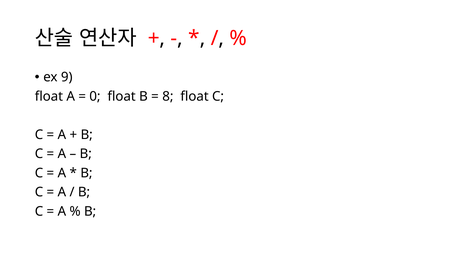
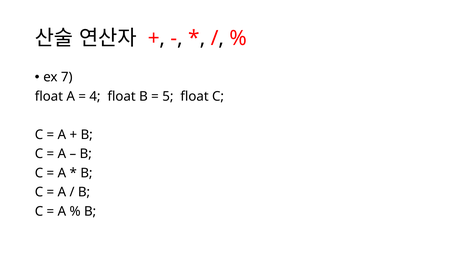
9: 9 -> 7 (67, 77)
0: 0 -> 4 (95, 96)
8: 8 -> 5 (168, 96)
